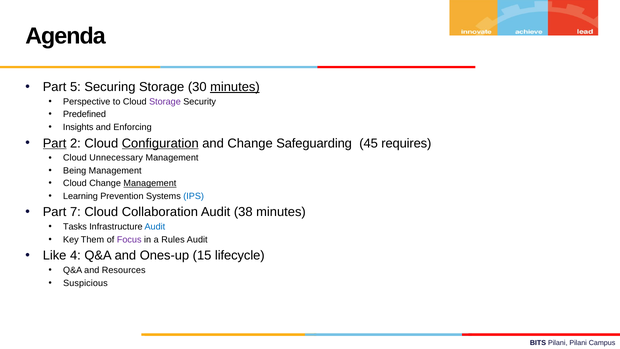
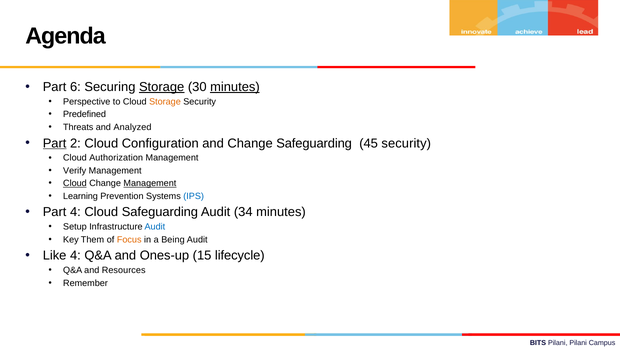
5: 5 -> 6 (75, 87)
Storage underline: none -> present (162, 87)
Storage colour: purple -> orange (165, 102)
Insights: Insights -> Threats (78, 127)
Enforcing: Enforcing -> Analyzed (132, 127)
Configuration underline: present -> none (160, 143)
45 requires: requires -> security (406, 143)
Unnecessary: Unnecessary -> Authorization (116, 158)
Being: Being -> Verify (75, 171)
Cloud underline: none -> present (75, 183)
Part 7: 7 -> 4 (75, 212)
Cloud Collaboration: Collaboration -> Safeguarding (160, 212)
38: 38 -> 34 (243, 212)
Tasks: Tasks -> Setup (75, 227)
Focus colour: purple -> orange (129, 239)
Rules: Rules -> Being (173, 239)
Suspicious: Suspicious -> Remember (85, 283)
